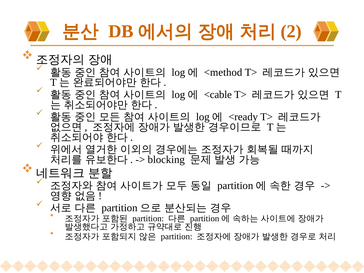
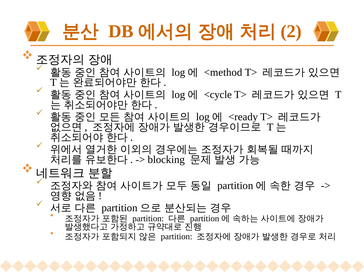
<cable: <cable -> <cycle (218, 95)
